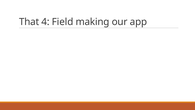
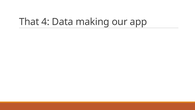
Field: Field -> Data (63, 22)
